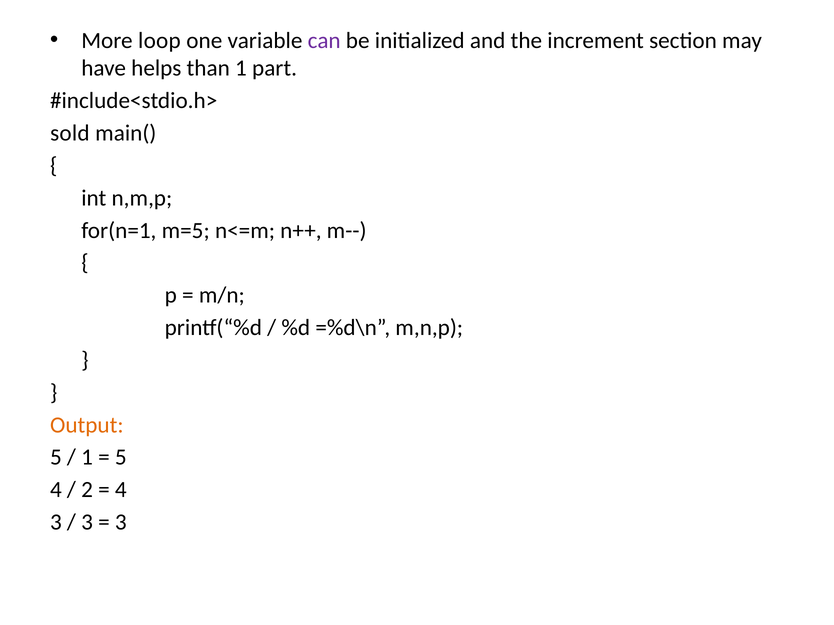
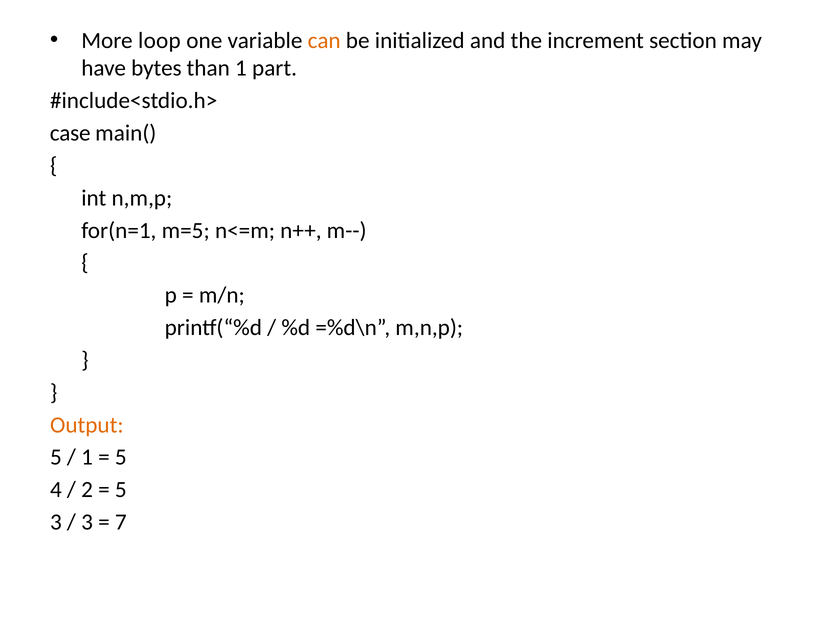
can colour: purple -> orange (324, 41)
helps: helps -> bytes (156, 68)
sold: sold -> case (70, 133)
4: 4 -> 5 (121, 490)
3: 3 -> 7 (121, 523)
